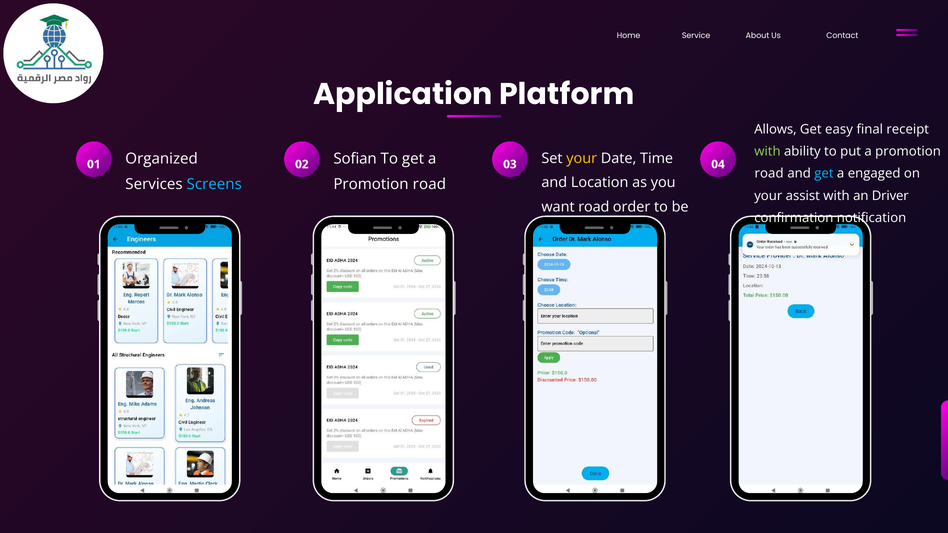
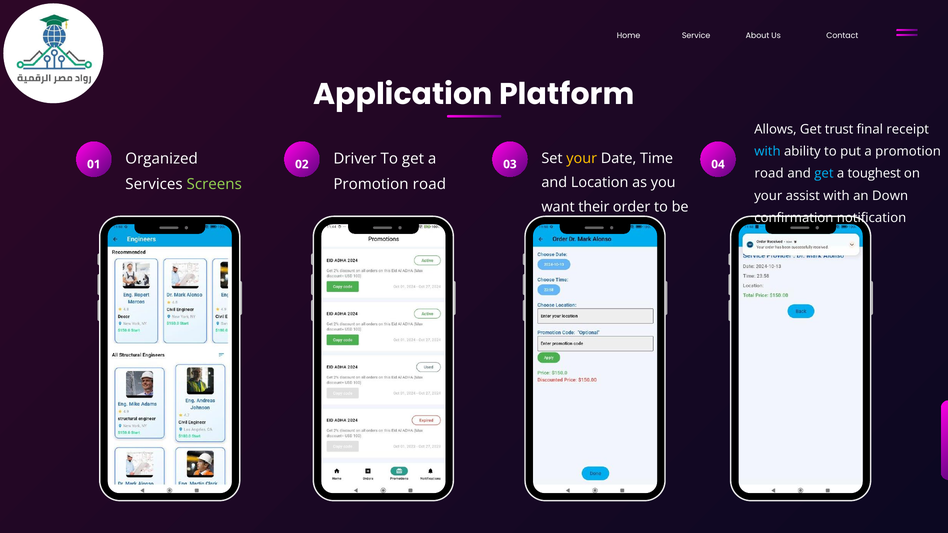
easy: easy -> trust (839, 129)
with colour: light green -> light blue (767, 152)
Sofian: Sofian -> Driver (355, 159)
engaged: engaged -> toughest (874, 174)
Screens colour: light blue -> light green (214, 184)
Driver: Driver -> Down (890, 196)
want road: road -> their (594, 207)
